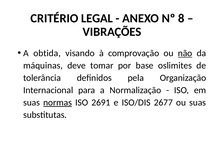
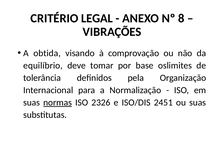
não underline: present -> none (185, 53)
máquinas: máquinas -> equilíbrio (43, 66)
2691: 2691 -> 2326 (101, 102)
2677: 2677 -> 2451 (163, 102)
